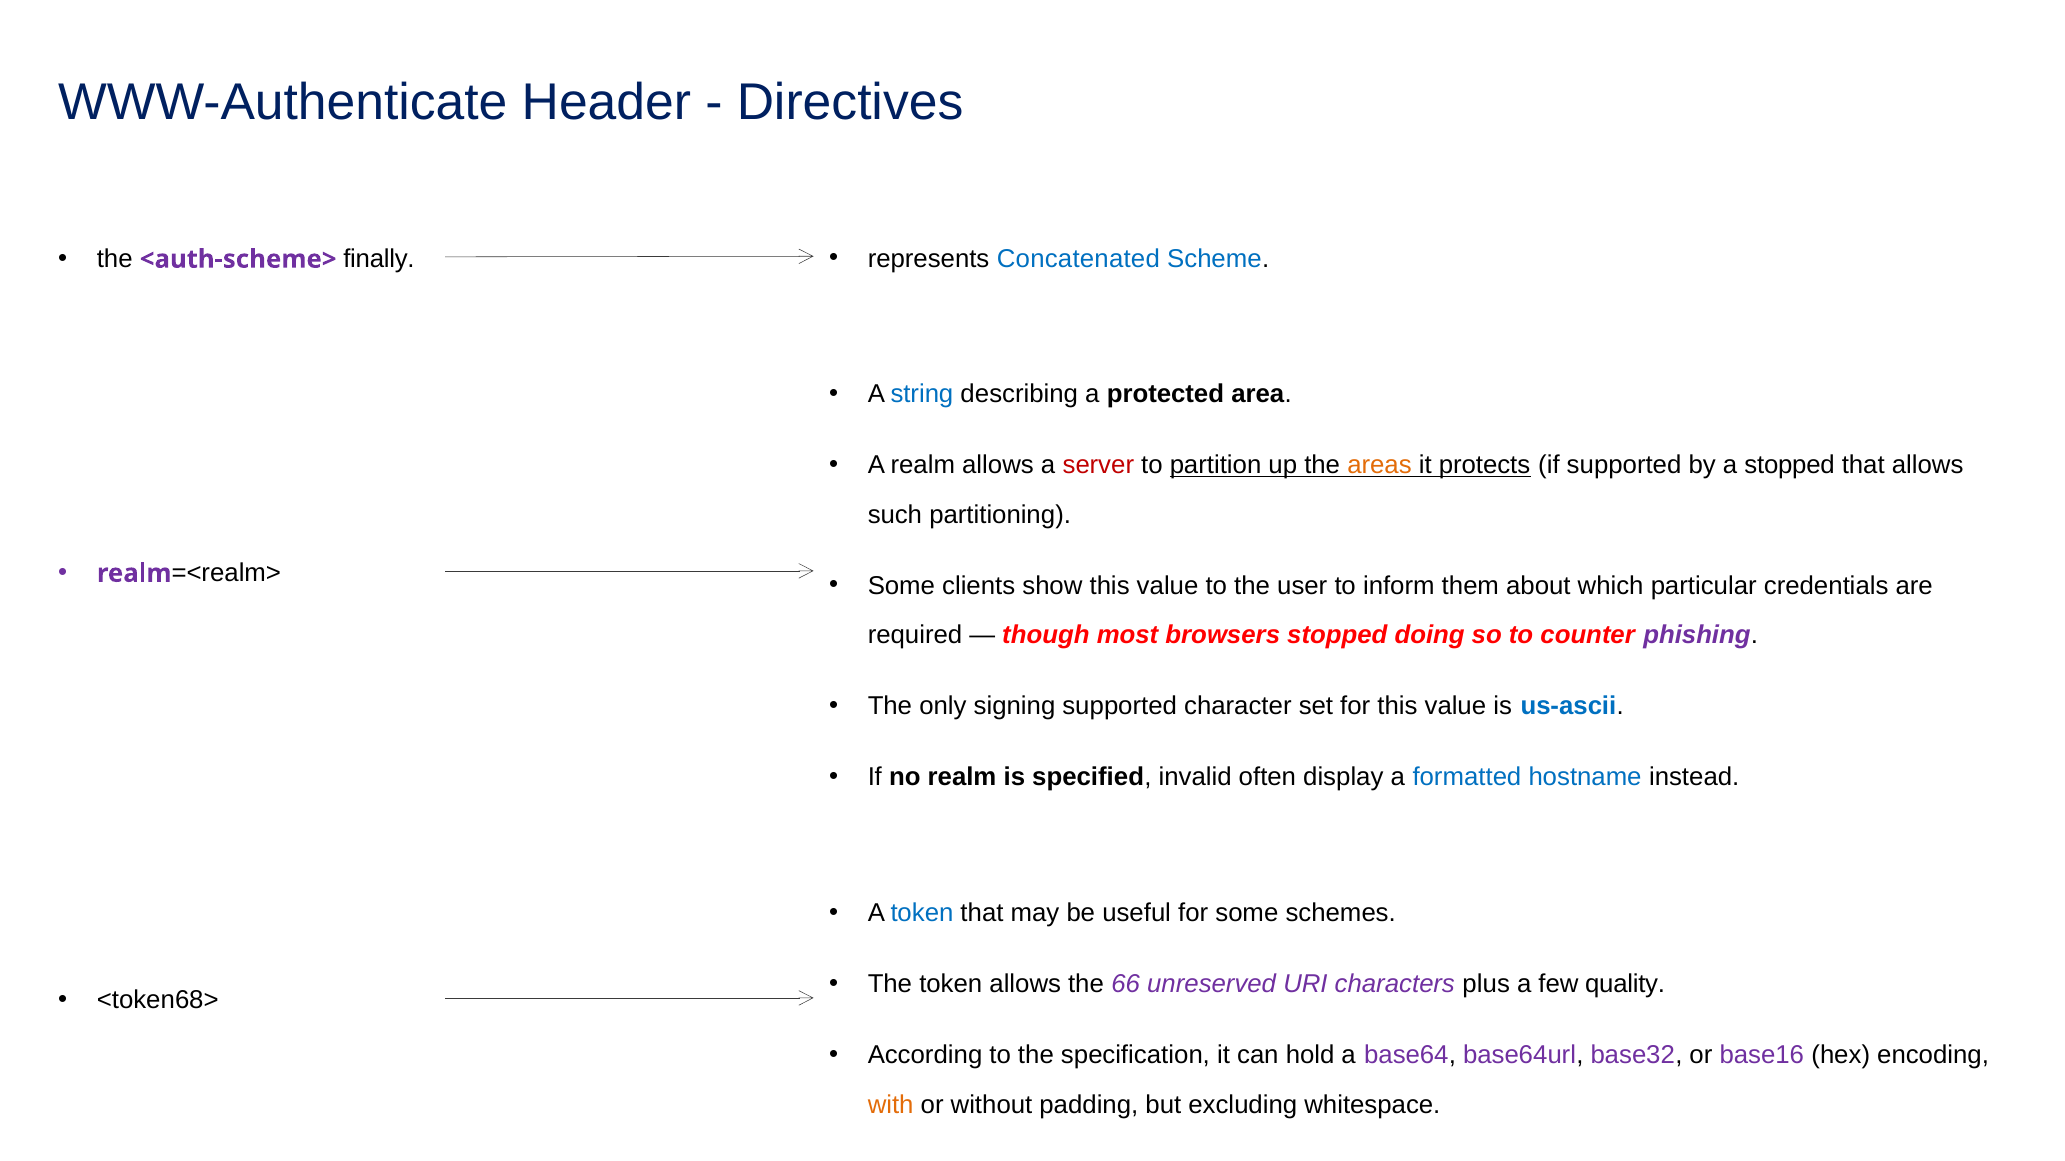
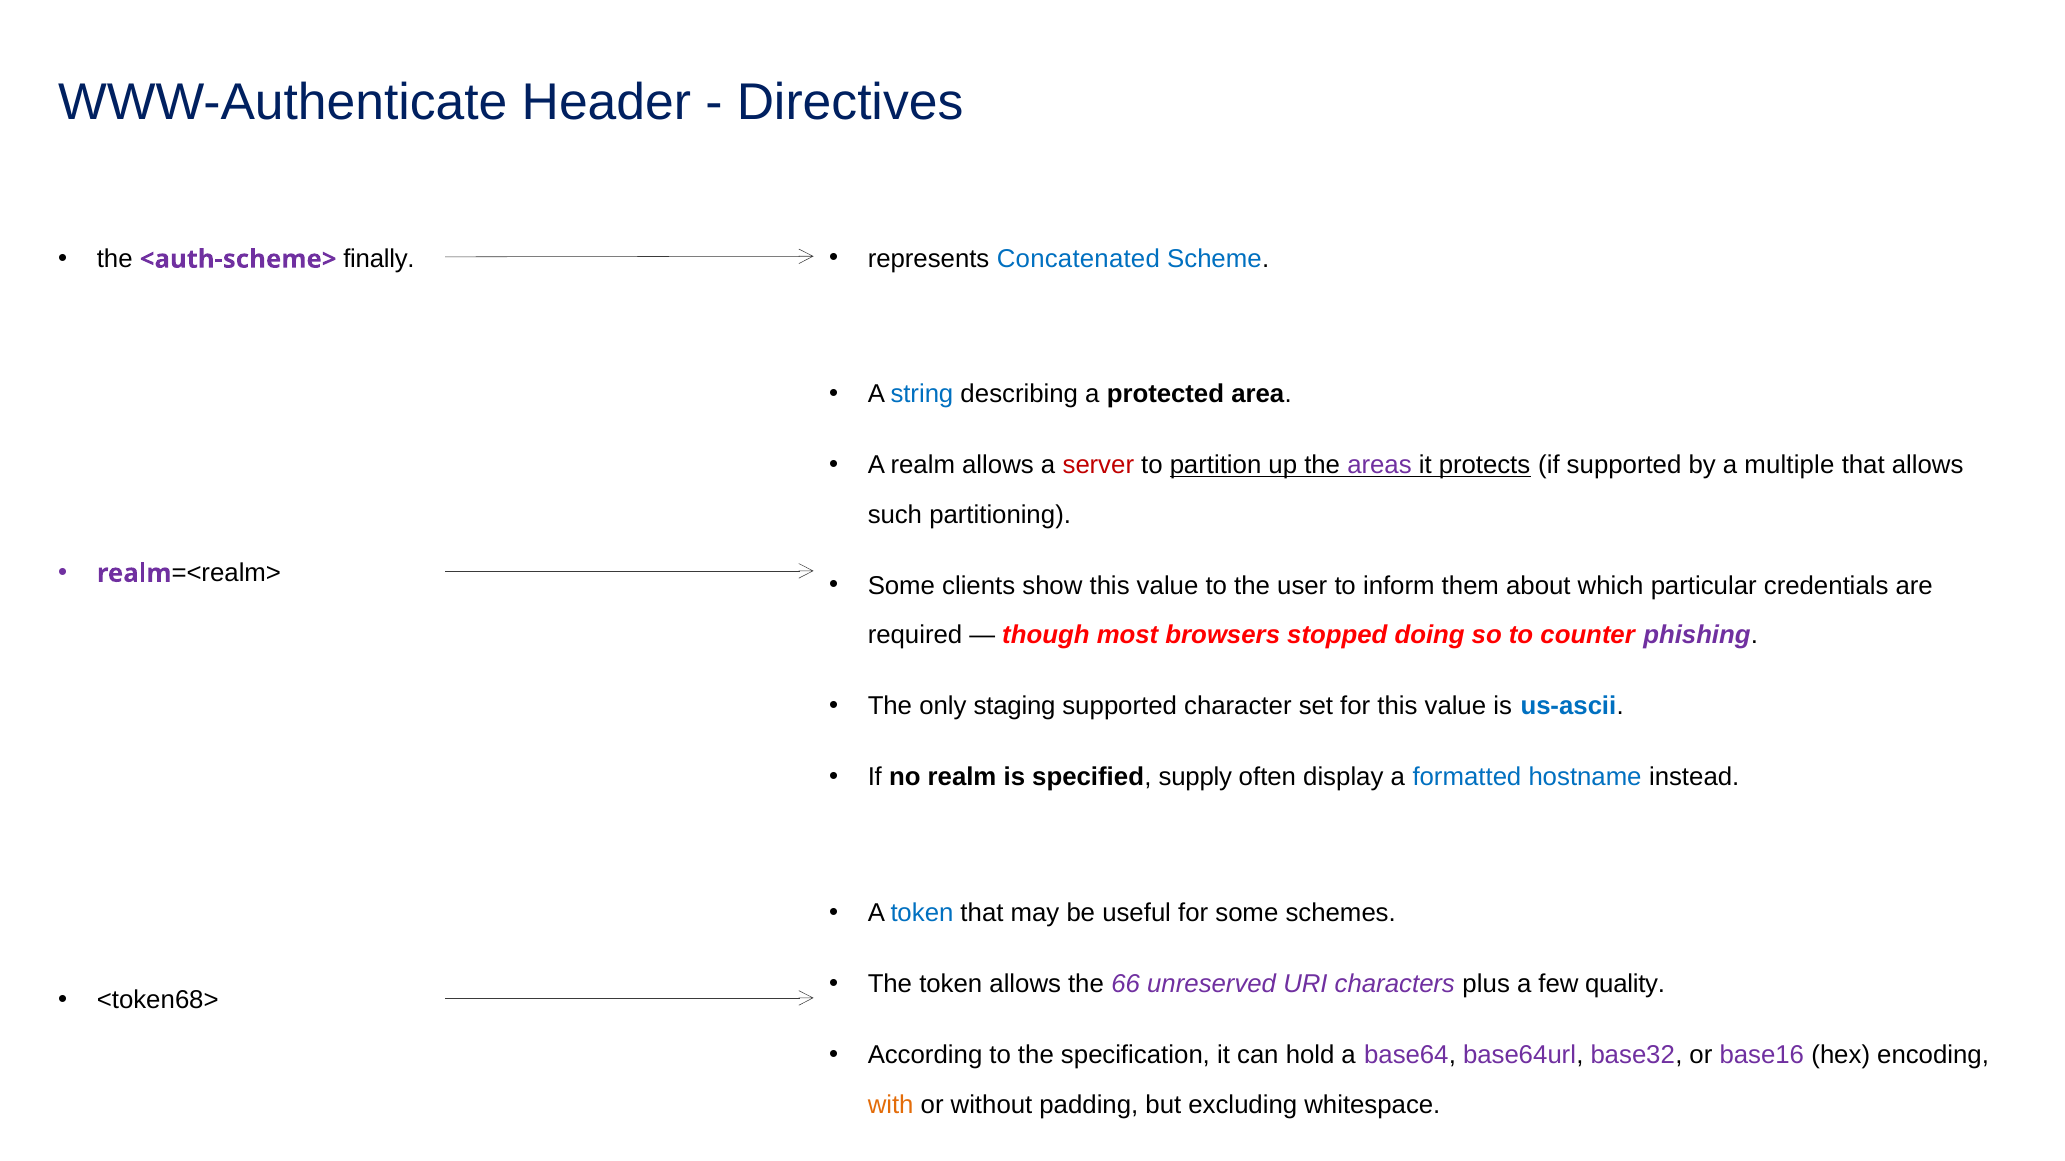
areas colour: orange -> purple (1379, 466)
a stopped: stopped -> multiple (1789, 466)
signing: signing -> staging (1015, 707)
invalid: invalid -> supply (1195, 778)
